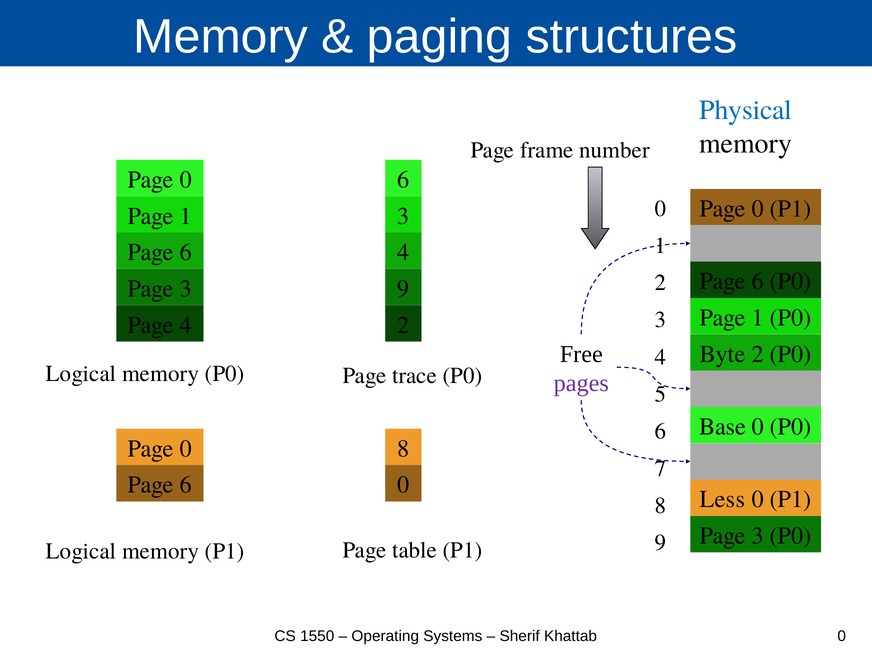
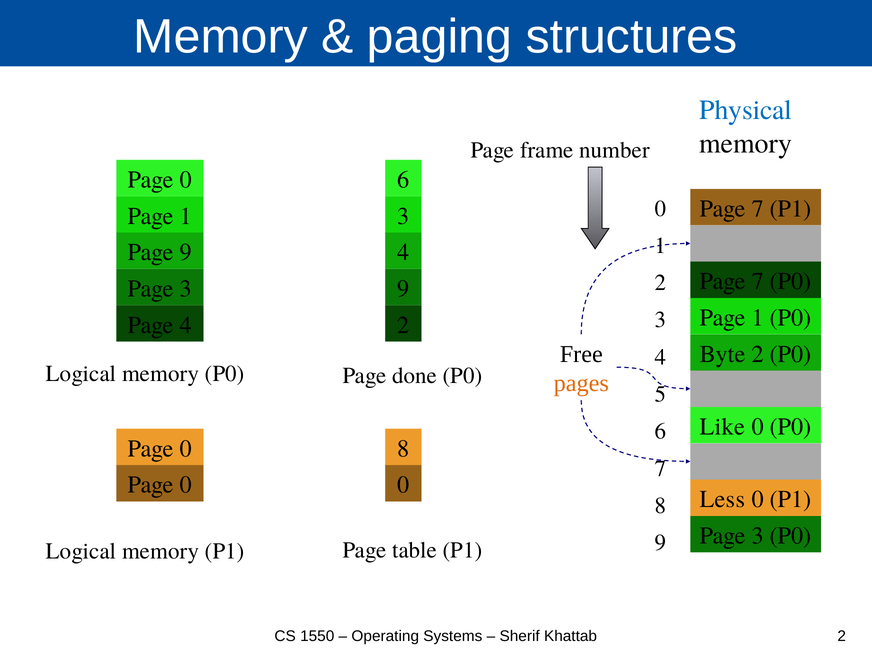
0: 0 -> 7 (758, 209)
6: 6 -> 9 (186, 252)
6: 6 -> 7 (758, 281)
trace: trace -> done (415, 376)
pages colour: purple -> orange (581, 383)
Base: Base -> Like (722, 427)
6: 6 -> 0 (186, 485)
Khattab 0: 0 -> 2 (842, 636)
